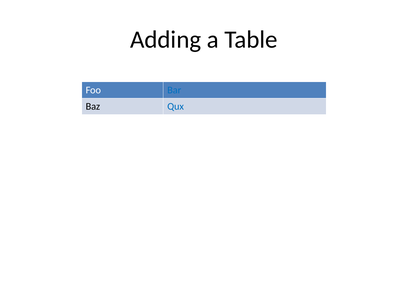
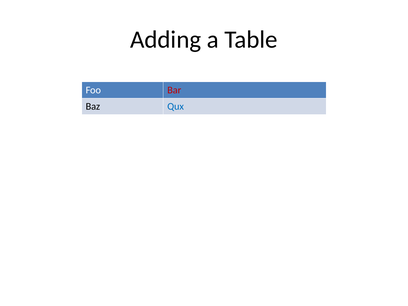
Bar colour: blue -> red (174, 90)
